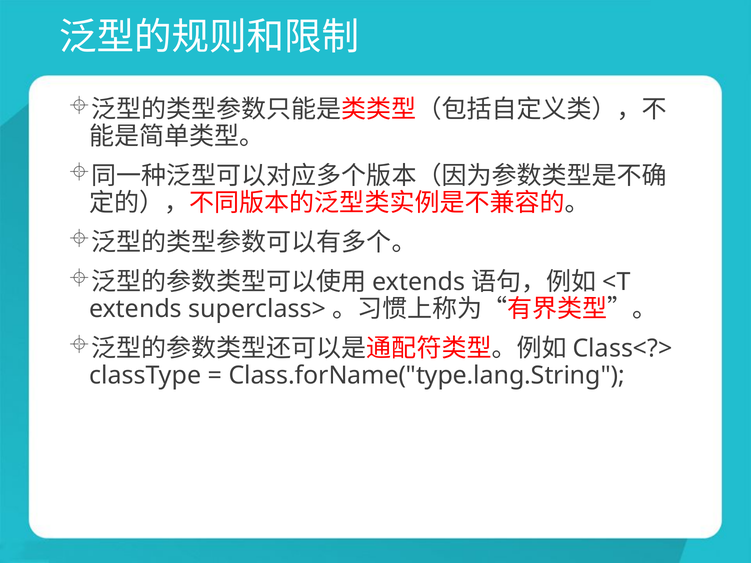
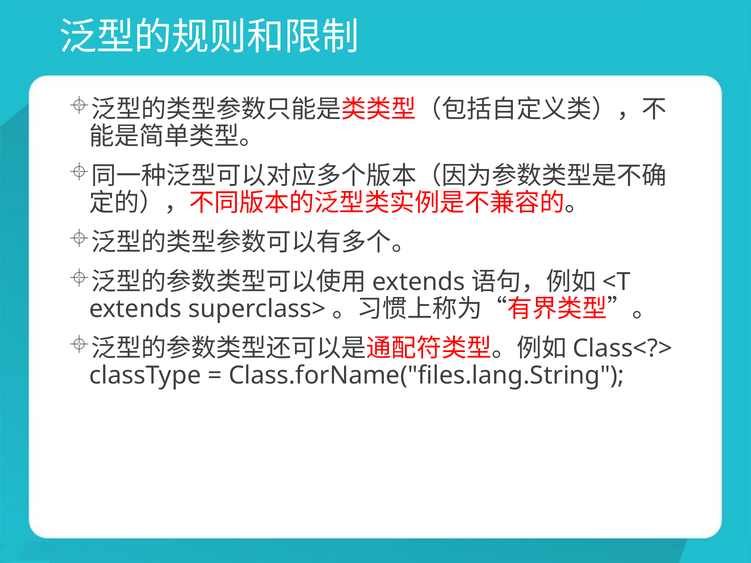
Class.forName("type.lang.String: Class.forName("type.lang.String -> Class.forName("files.lang.String (427, 376)
